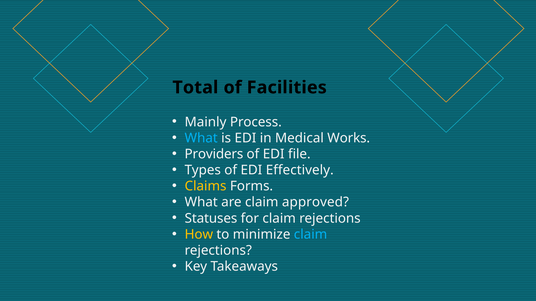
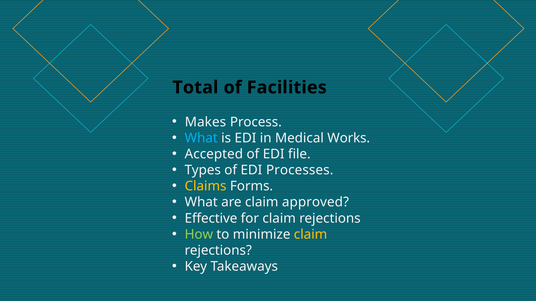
Mainly: Mainly -> Makes (205, 122)
Providers: Providers -> Accepted (214, 154)
Effectively: Effectively -> Processes (300, 170)
Statuses: Statuses -> Effective (211, 219)
How colour: yellow -> light green (199, 235)
claim colour: light blue -> yellow (311, 235)
